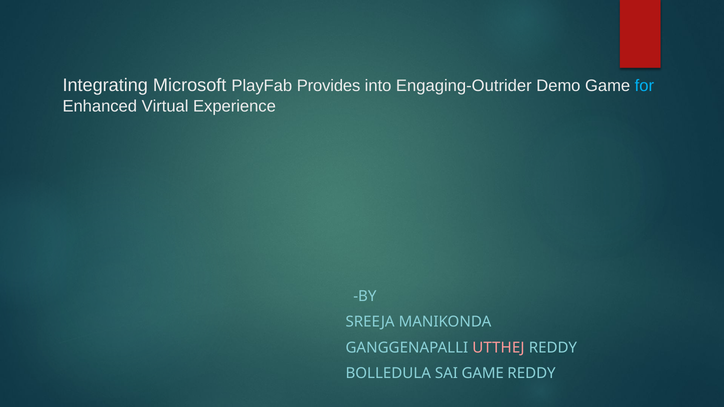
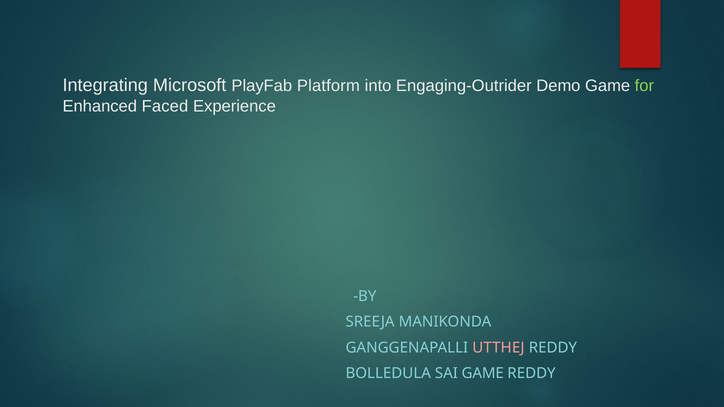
Provides: Provides -> Platform (328, 86)
for colour: light blue -> light green (644, 86)
Virtual: Virtual -> Faced (165, 106)
